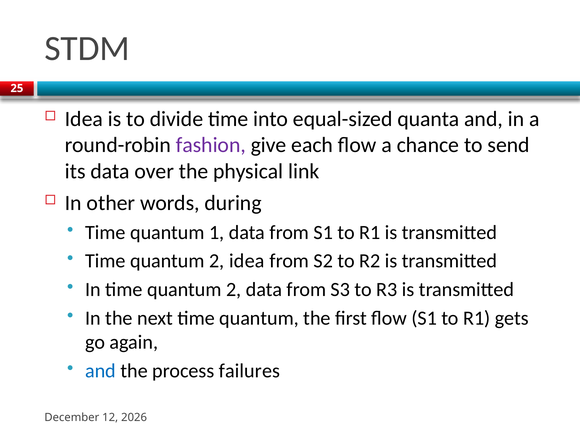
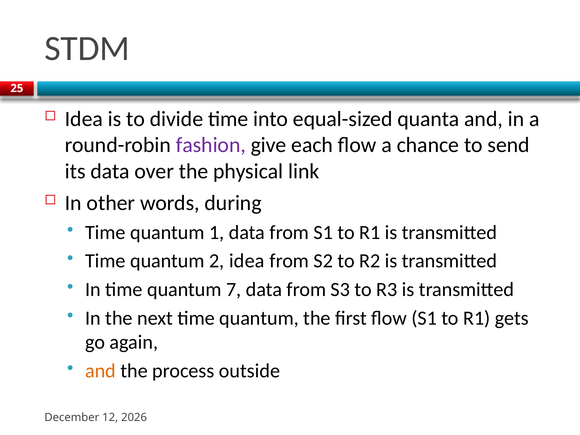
In time quantum 2: 2 -> 7 (234, 290)
and colour: blue -> orange (101, 371)
failures: failures -> outside (249, 371)
